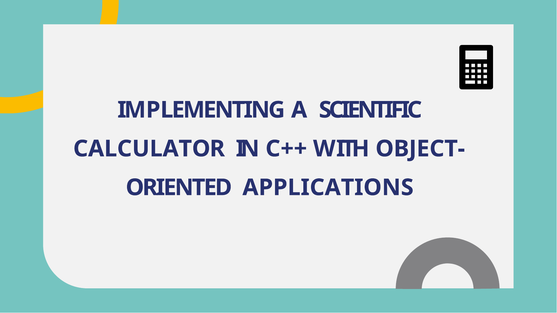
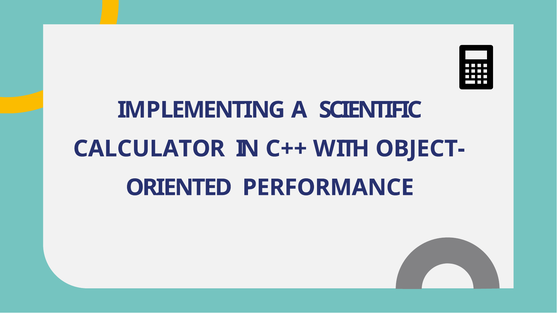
APPLICATIONS: APPLICATIONS -> PERFORMANCE (328, 188)
